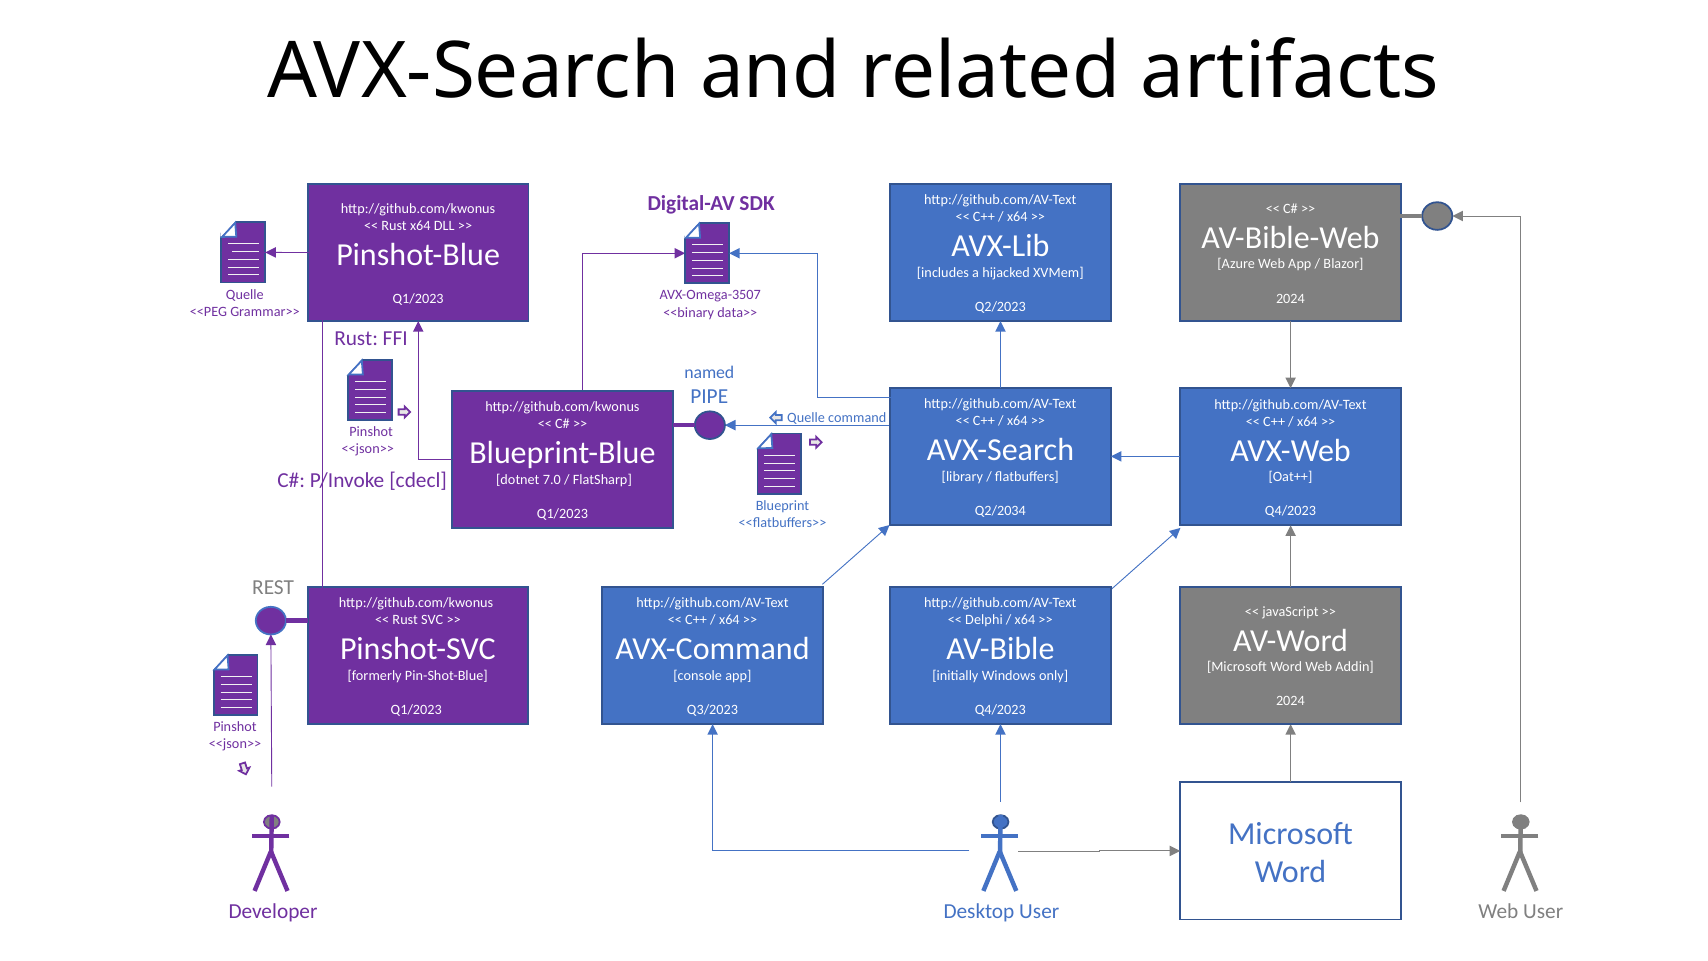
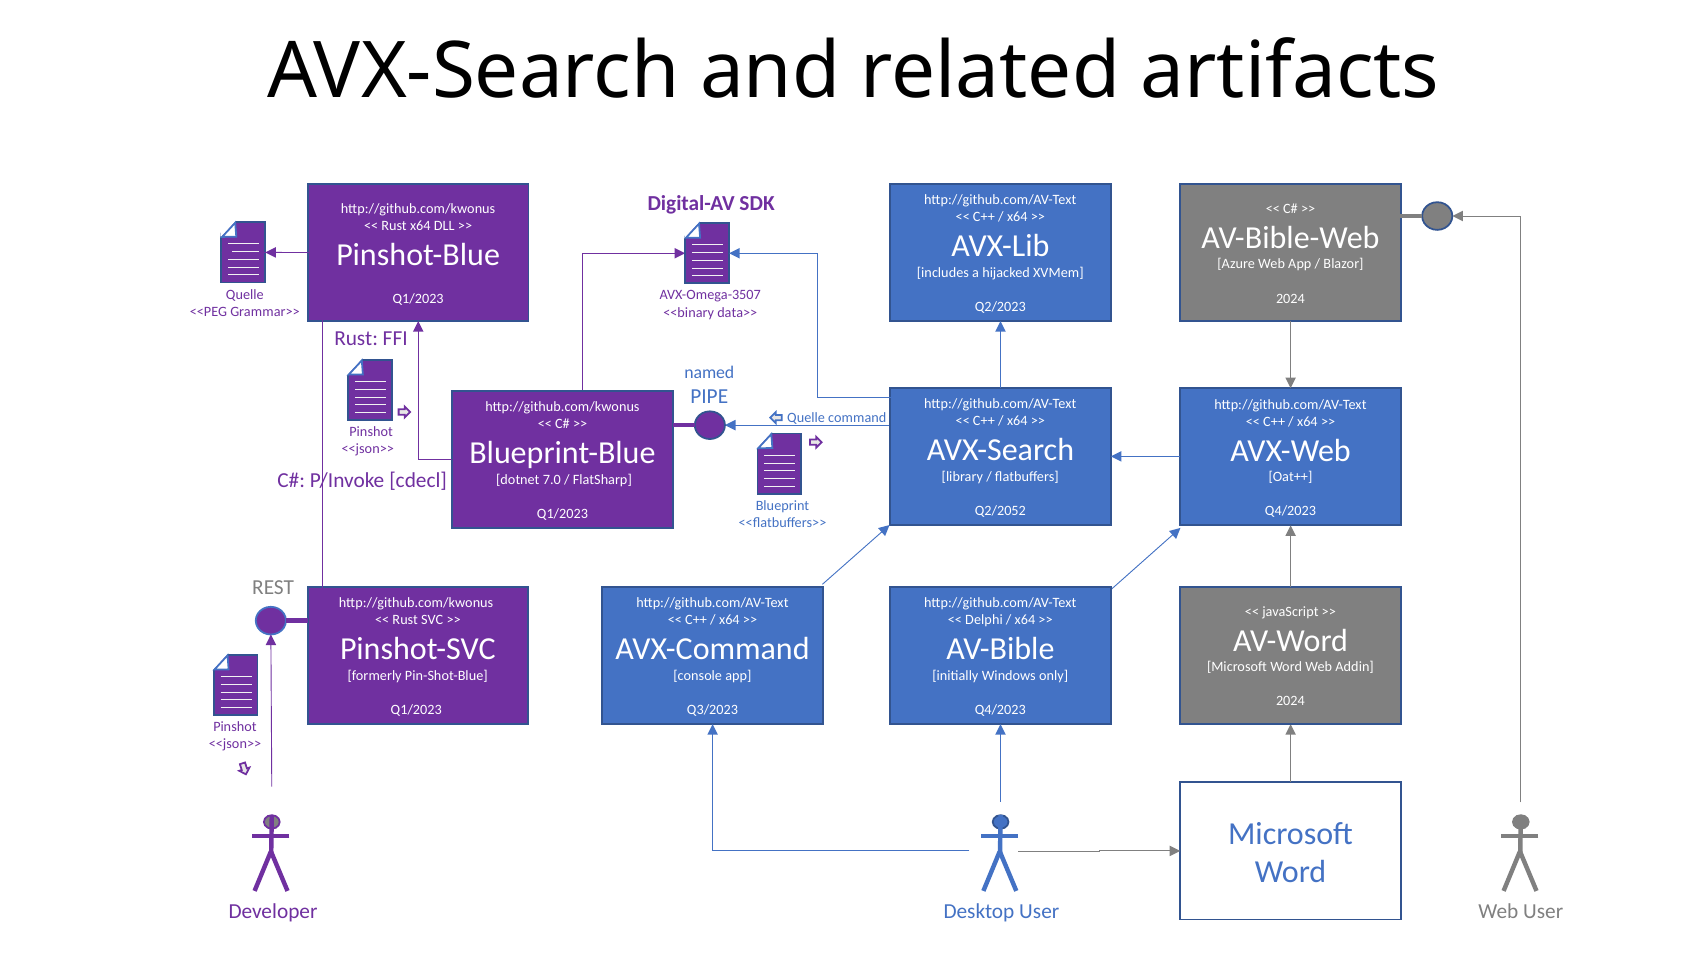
Q2/2034: Q2/2034 -> Q2/2052 (1000, 511)
